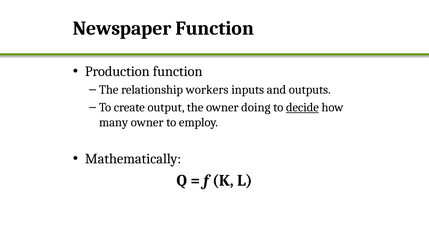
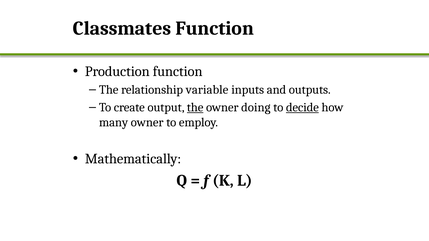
Newspaper: Newspaper -> Classmates (122, 28)
workers: workers -> variable (207, 90)
the underline: none -> present (195, 107)
